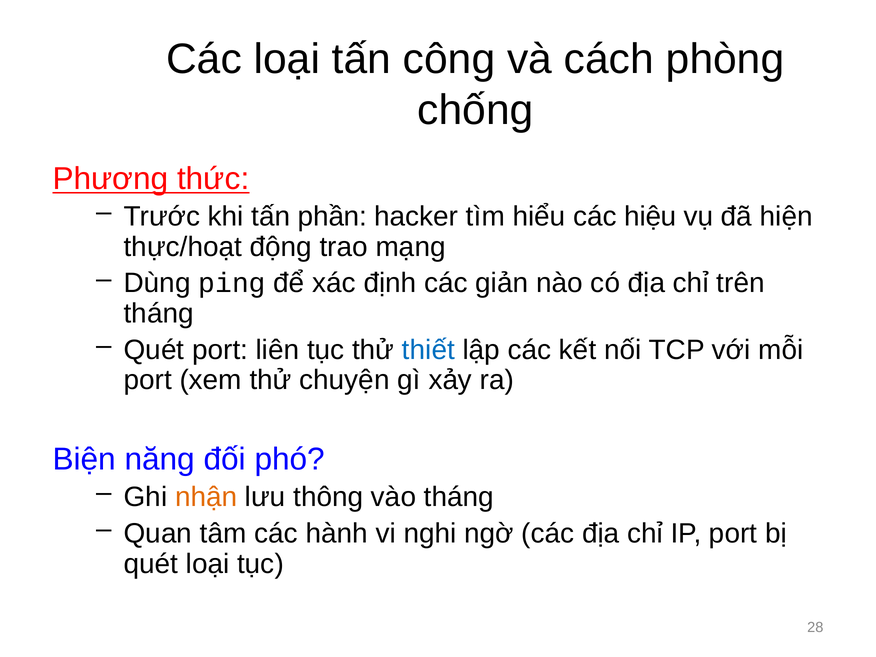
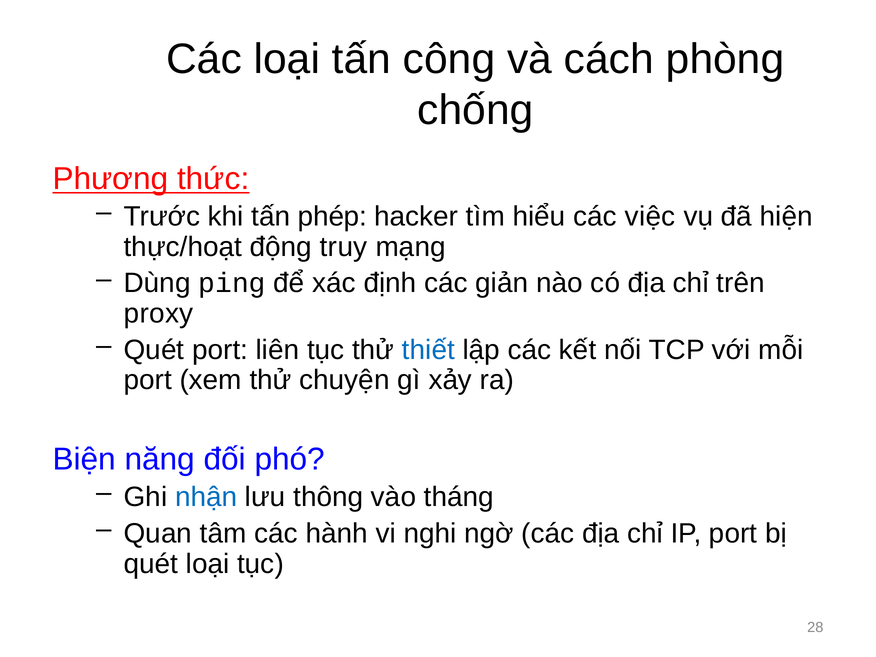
phần: phần -> phép (332, 217)
hiệu: hiệu -> việc (650, 217)
trao: trao -> truy (344, 247)
tháng: tháng -> proxy (159, 313)
nhận colour: orange -> blue (206, 497)
